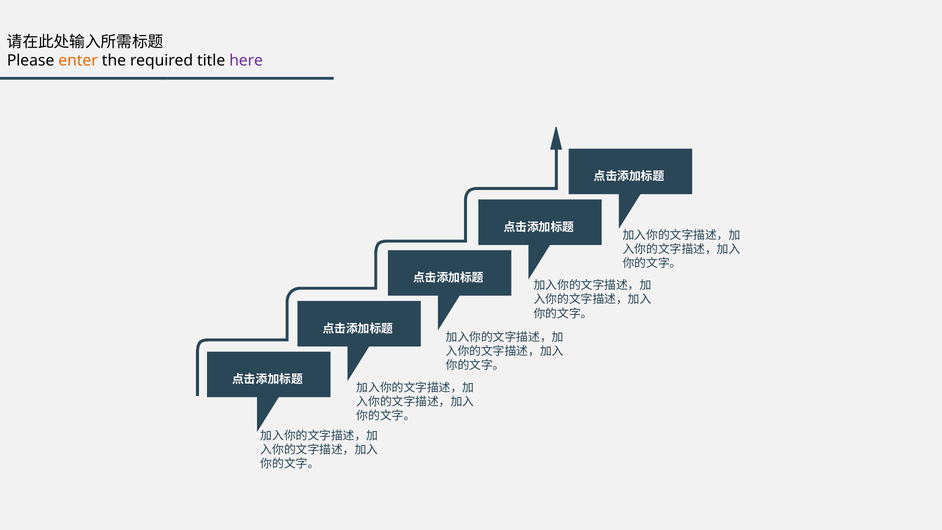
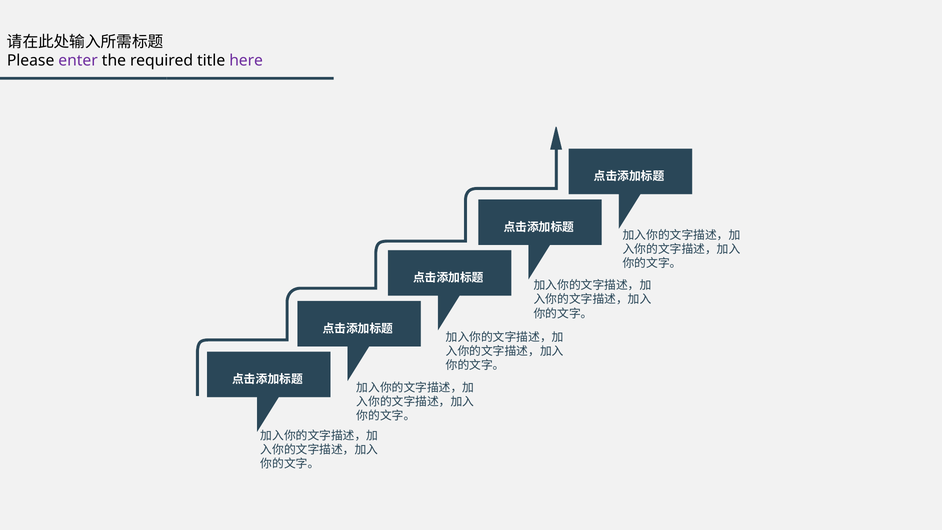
enter colour: orange -> purple (78, 60)
